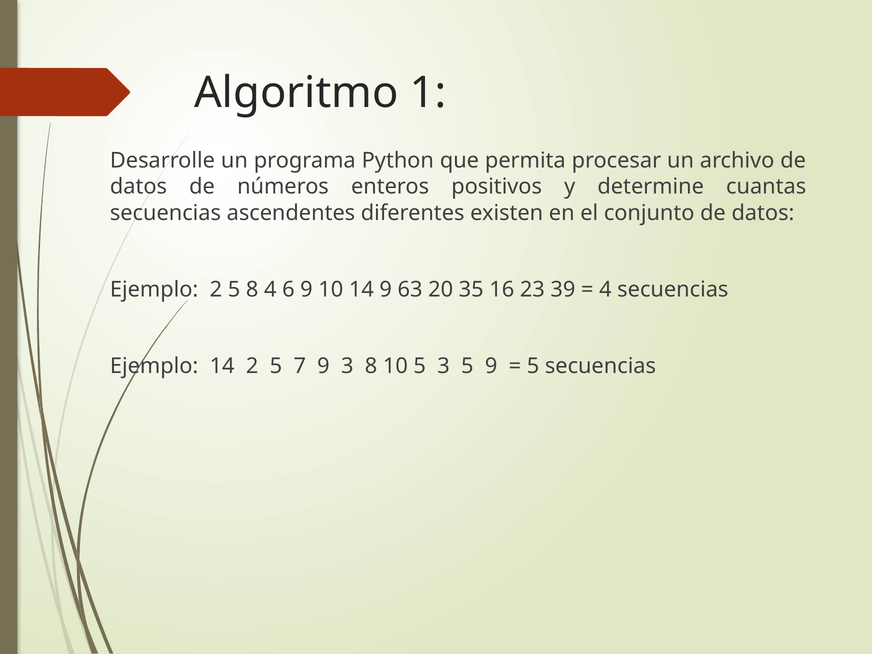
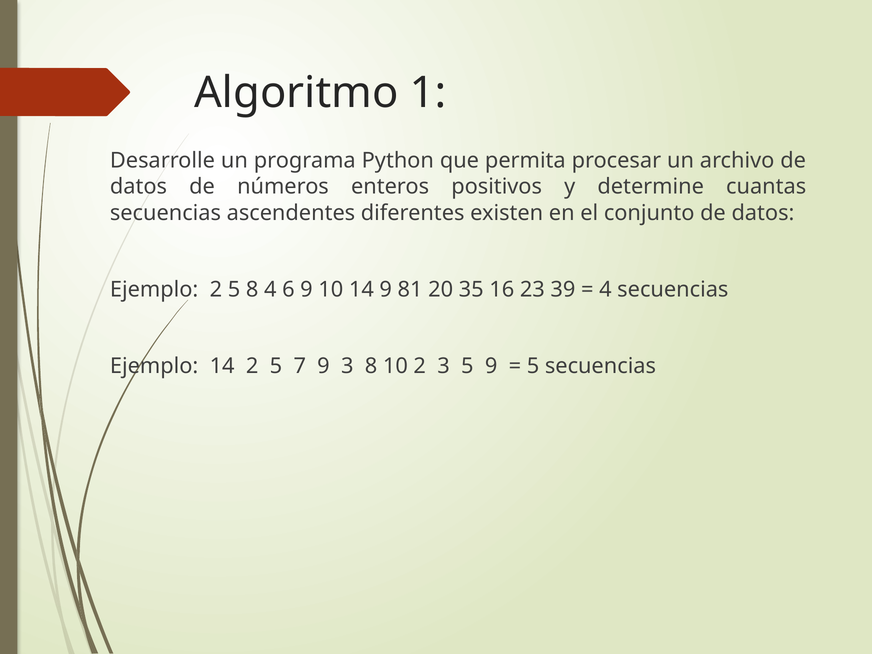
63: 63 -> 81 (410, 289)
10 5: 5 -> 2 (420, 366)
